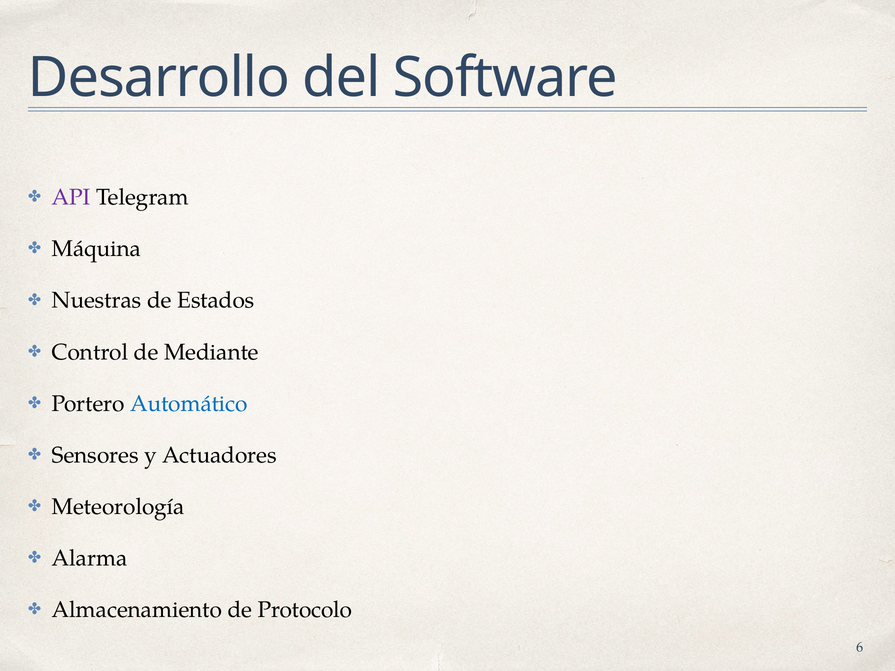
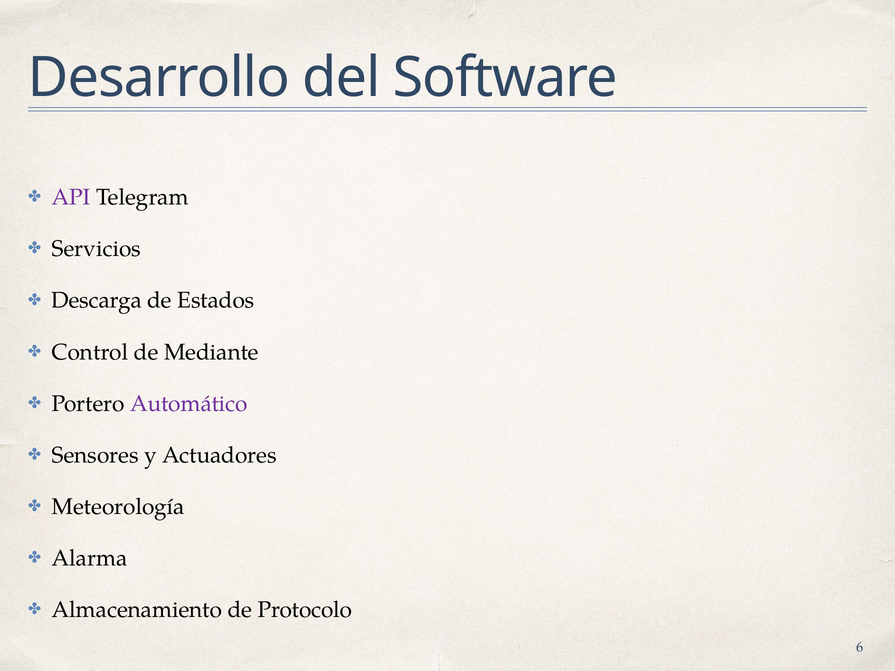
Máquina: Máquina -> Servicios (96, 249)
Nuestras: Nuestras -> Descarga (97, 301)
Automático colour: blue -> purple (189, 404)
